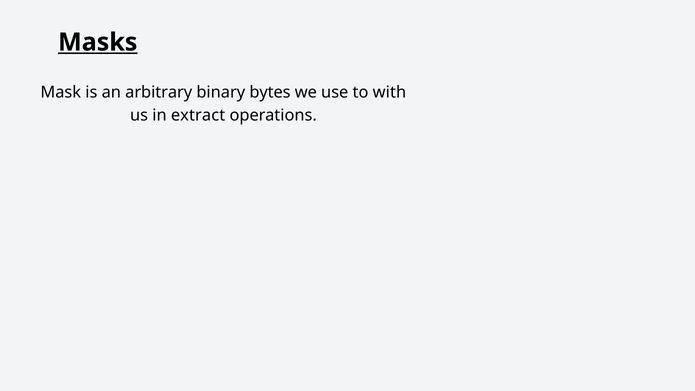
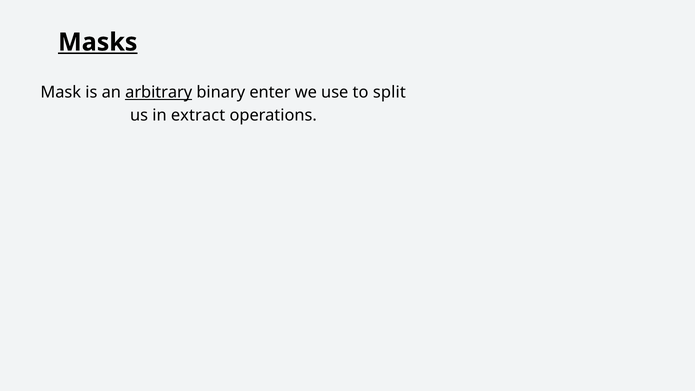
arbitrary underline: none -> present (159, 92)
bytes: bytes -> enter (270, 92)
with: with -> split (389, 92)
